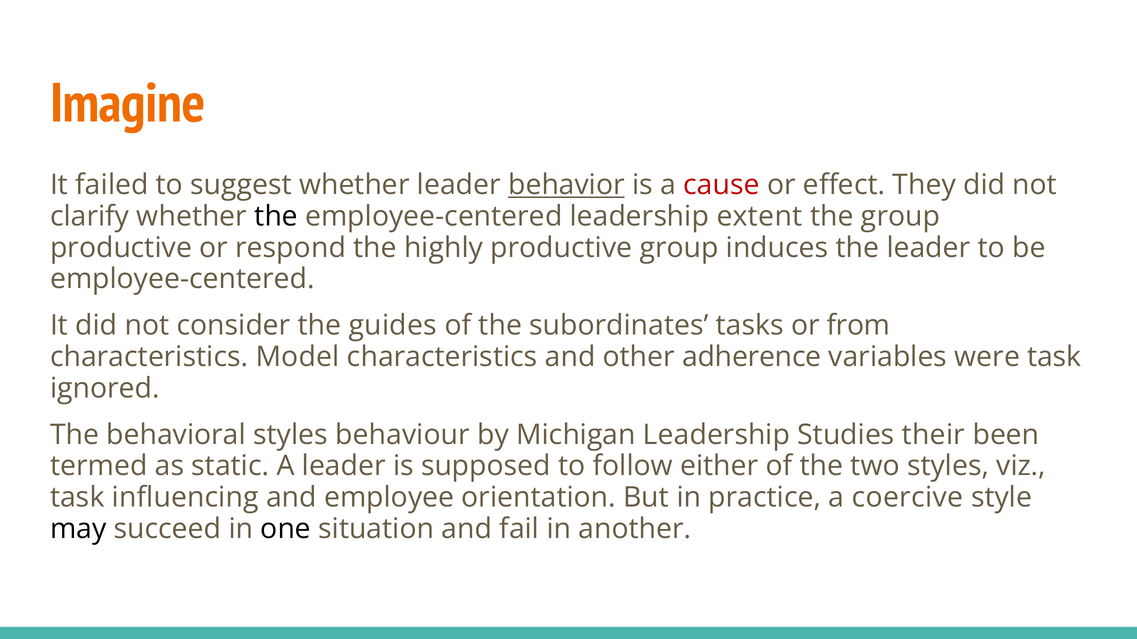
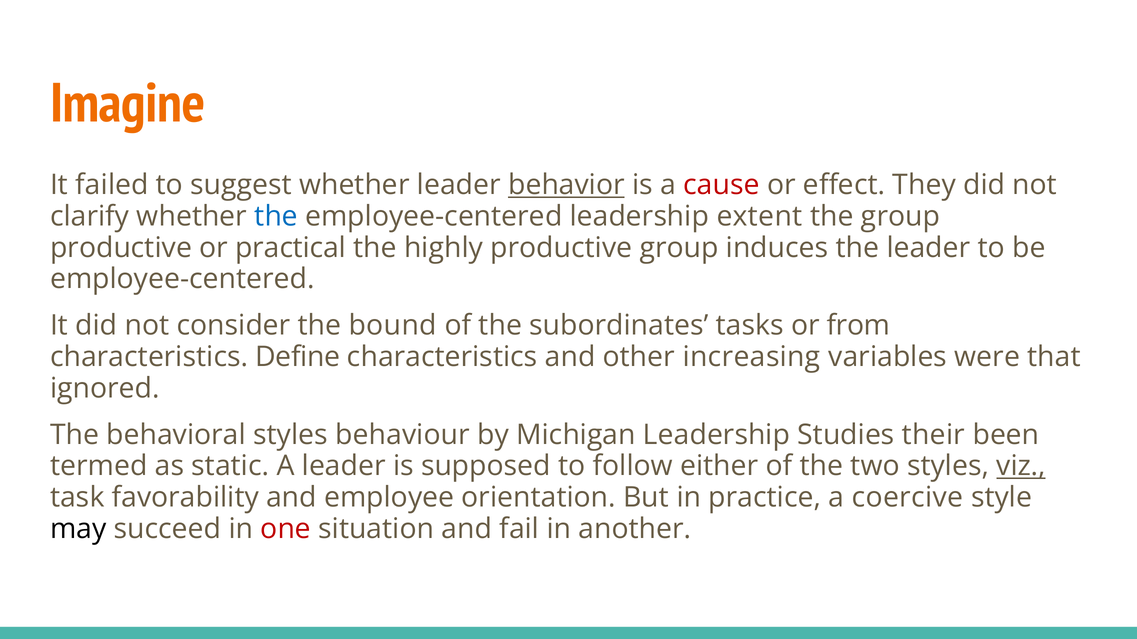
the colour: black -> blue (276, 217)
respond: respond -> practical (291, 248)
guides: guides -> bound (393, 326)
Model: Model -> Define (298, 357)
adherence: adherence -> increasing (752, 357)
were task: task -> that (1054, 357)
viz underline: none -> present (1021, 466)
influencing: influencing -> favorability (185, 498)
one colour: black -> red (286, 529)
